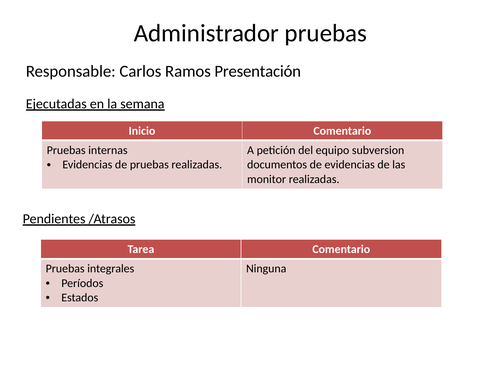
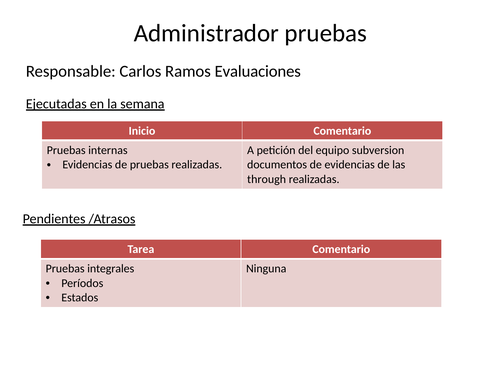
Presentación: Presentación -> Evaluaciones (258, 71)
monitor: monitor -> through (267, 179)
